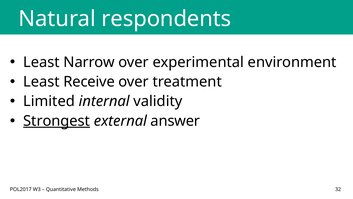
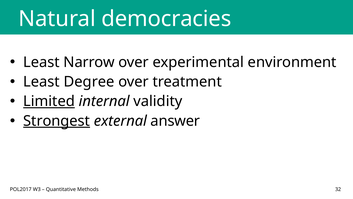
respondents: respondents -> democracies (166, 19)
Receive: Receive -> Degree (89, 82)
Limited underline: none -> present (49, 101)
